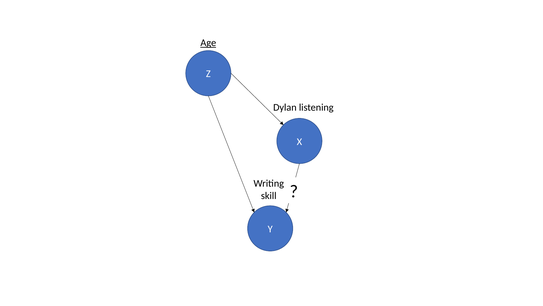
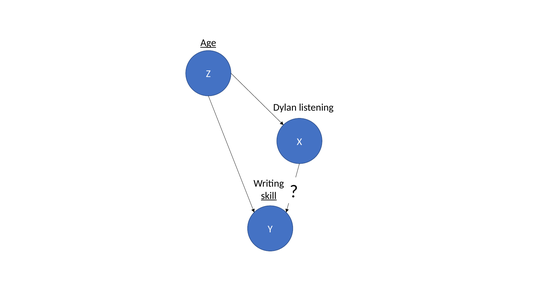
skill underline: none -> present (269, 195)
